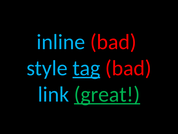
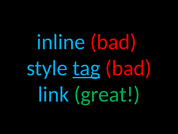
great underline: present -> none (107, 94)
